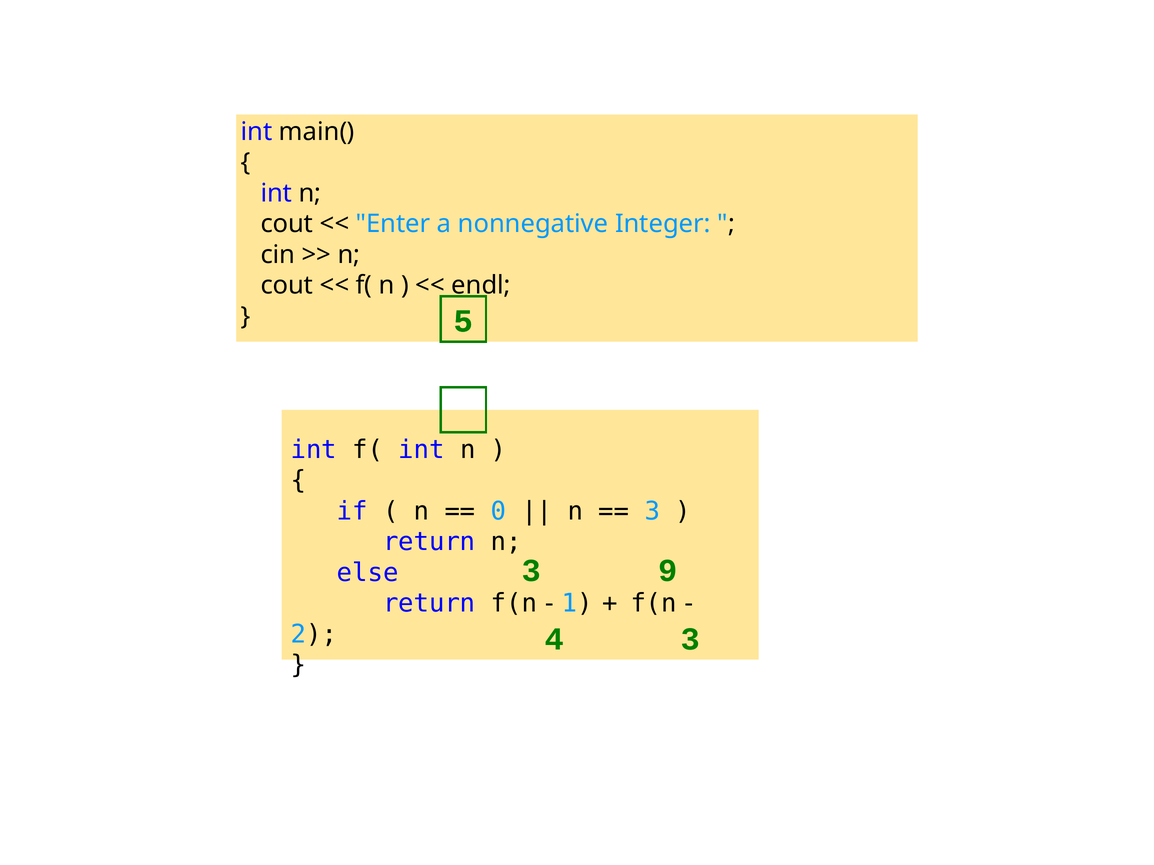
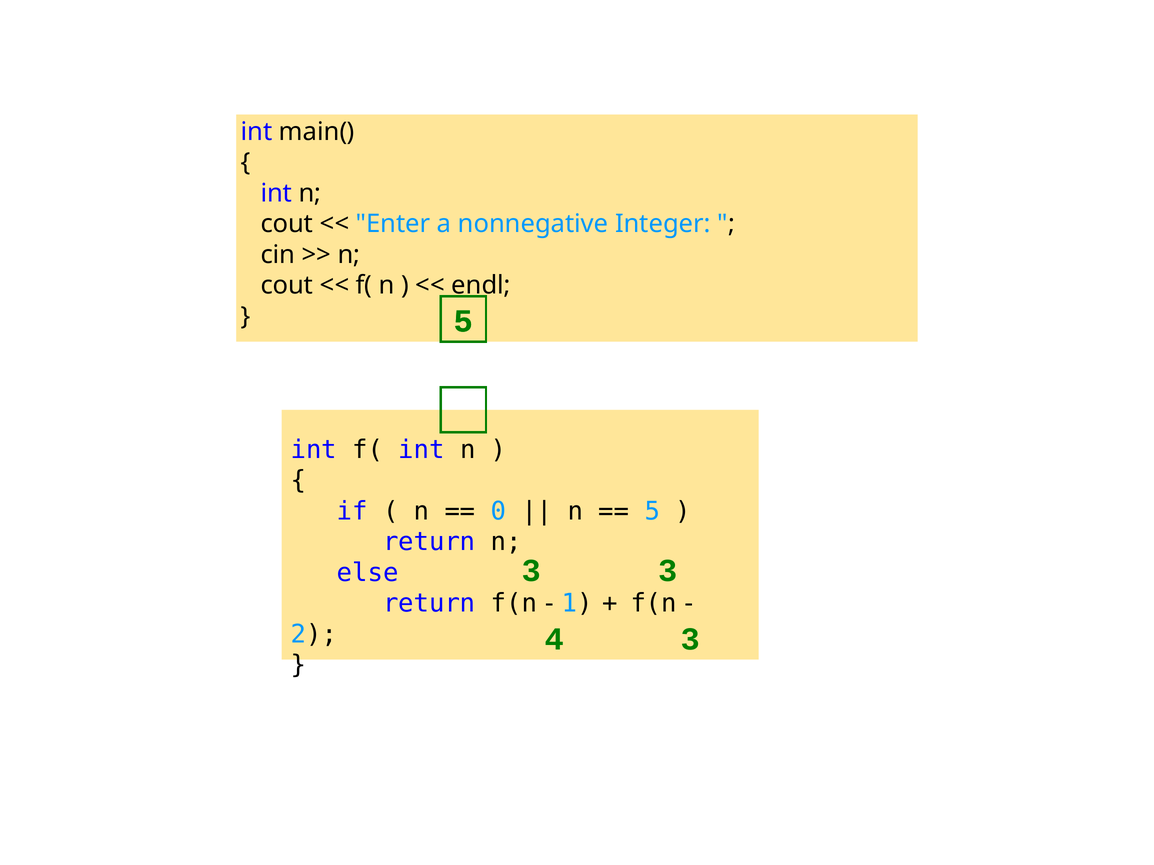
3: 3 -> 5 (652, 511)
9: 9 -> 3 (668, 571)
